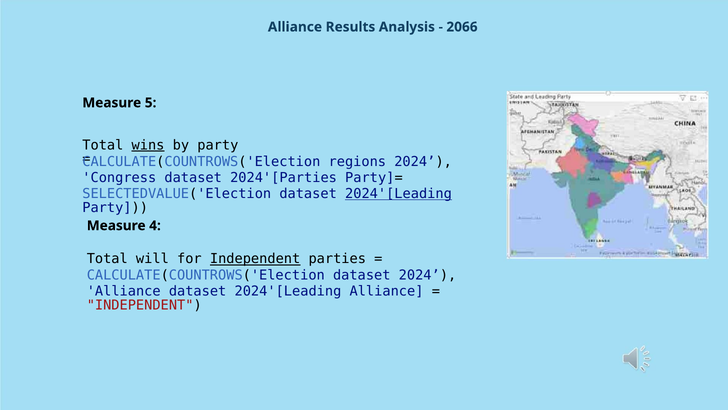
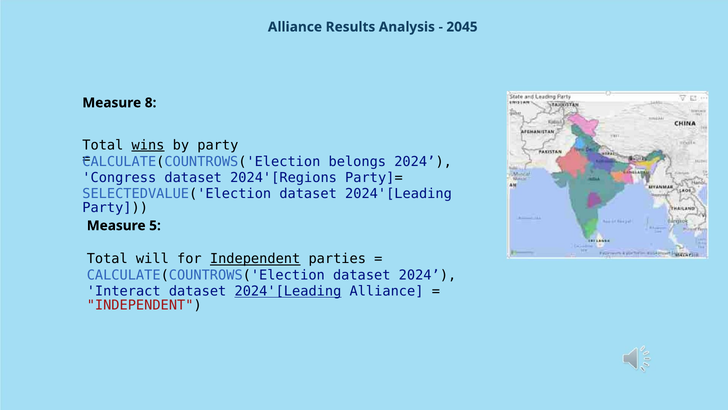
2066: 2066 -> 2045 (462, 27)
5: 5 -> 8 (151, 103)
regions: regions -> belongs (357, 161)
2024'[Parties: 2024'[Parties -> 2024'[Regions (284, 178)
2024'[Leading underline: present -> none (398, 194)
4: 4 -> 5 (155, 225)
Alliance: Alliance -> Interact (124, 291)
2024'[Leading underline: none -> present (288, 291)
